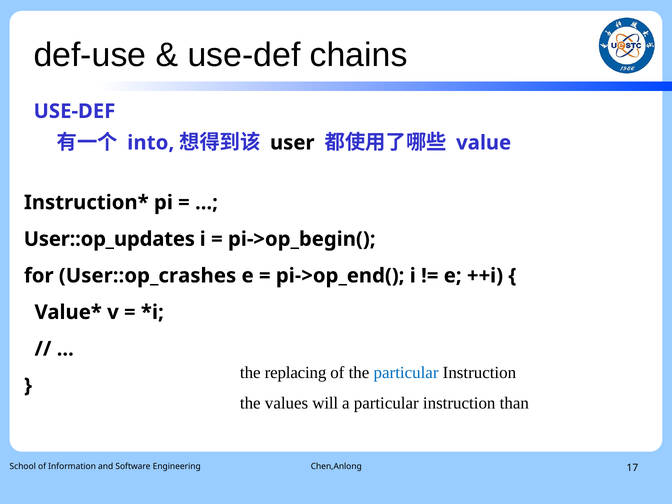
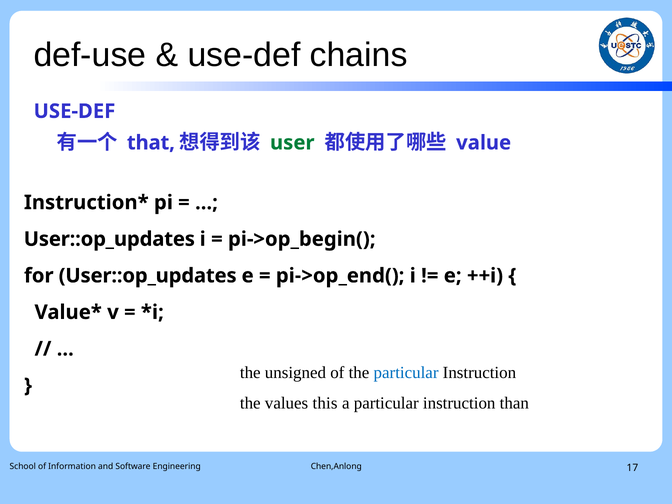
into: into -> that (151, 143)
user colour: black -> green (292, 143)
for User::op_crashes: User::op_crashes -> User::op_updates (148, 276)
replacing: replacing -> unsigned (295, 372)
will: will -> this (325, 403)
